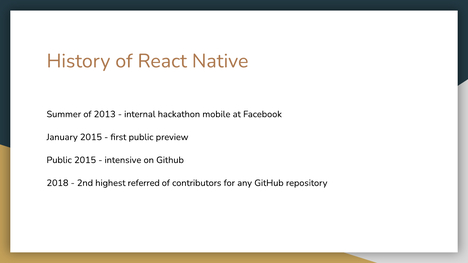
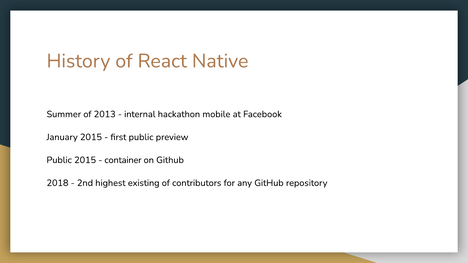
intensive: intensive -> container (123, 160)
referred: referred -> existing (144, 183)
